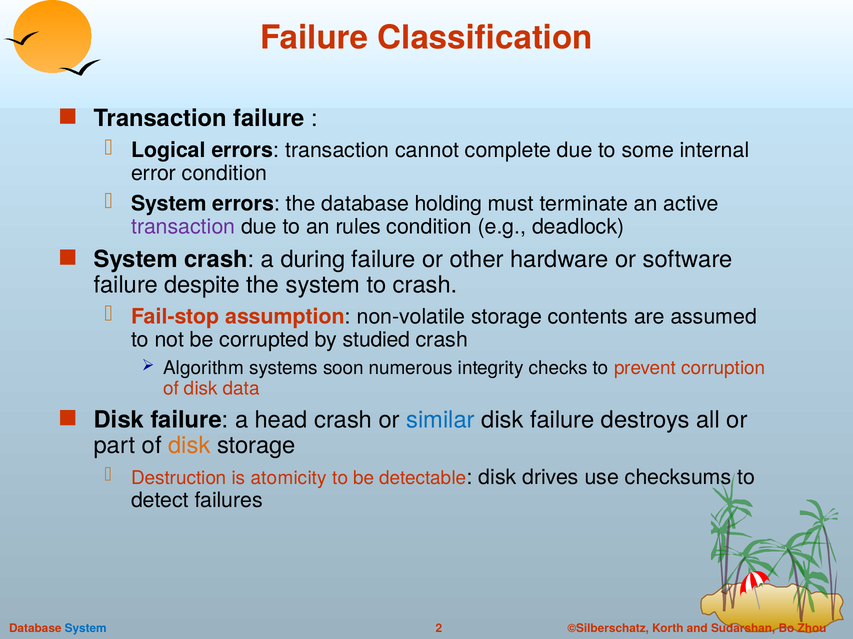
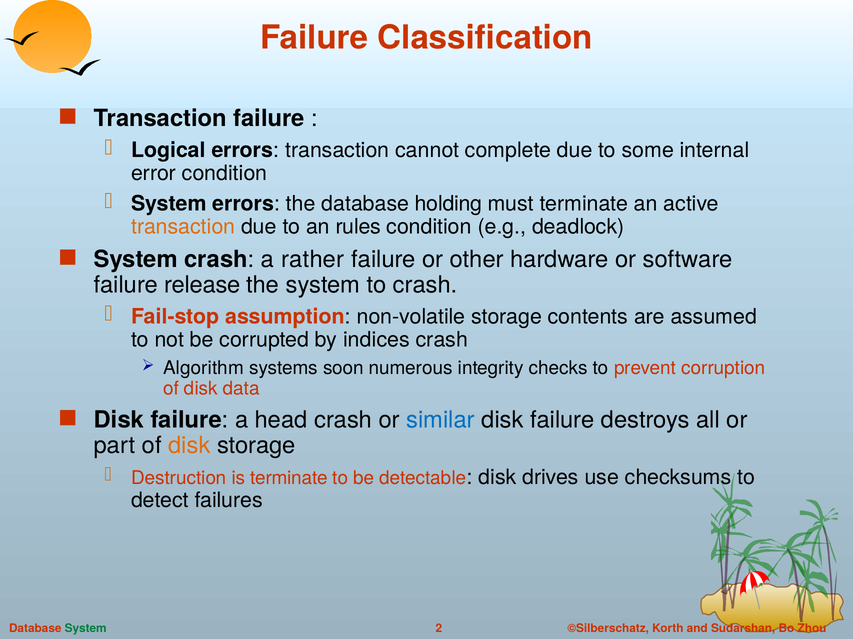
transaction colour: purple -> orange (183, 227)
during: during -> rather (313, 260)
despite: despite -> release (202, 285)
studied: studied -> indices (376, 340)
is atomicity: atomicity -> terminate (289, 478)
System colour: blue -> green (86, 629)
